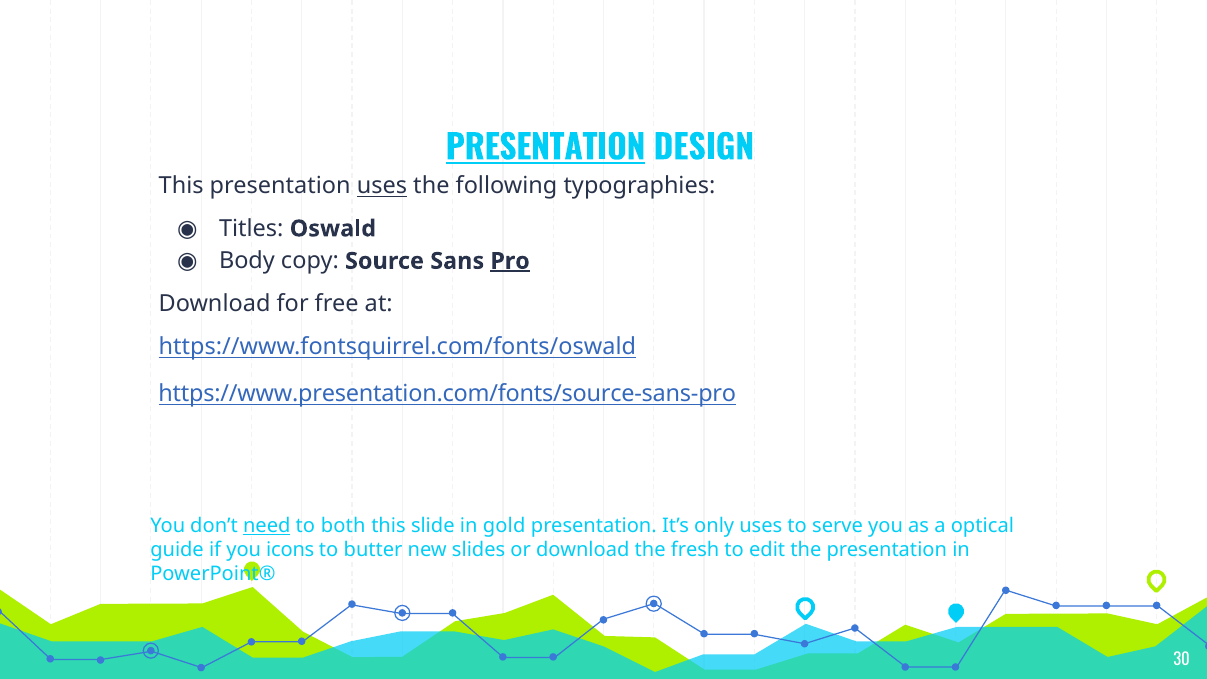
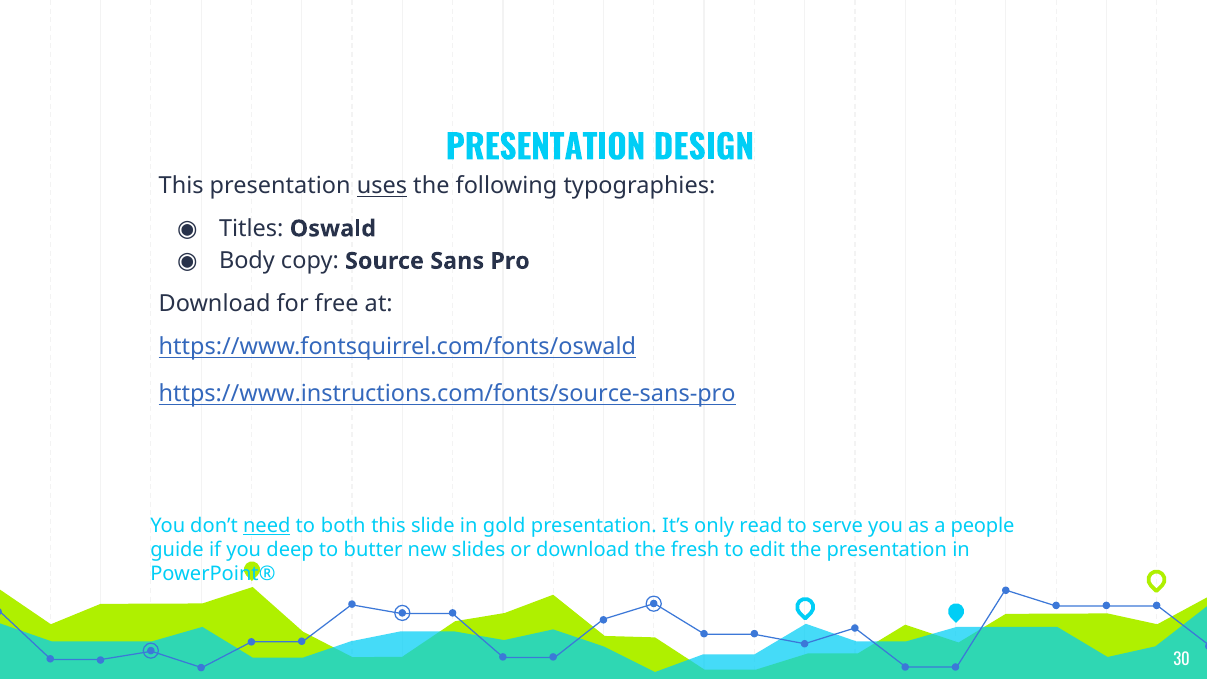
PRESENTATION underline: present -> none (546, 148)
Pro underline: present -> none (510, 261)
https://www.presentation.com/fonts/source-sans-pro: https://www.presentation.com/fonts/source-sans-pro -> https://www.instructions.com/fonts/source-sans-pro (447, 393)
only uses: uses -> read (761, 526)
optical: optical -> people (983, 526)
icons: icons -> deep (290, 550)
